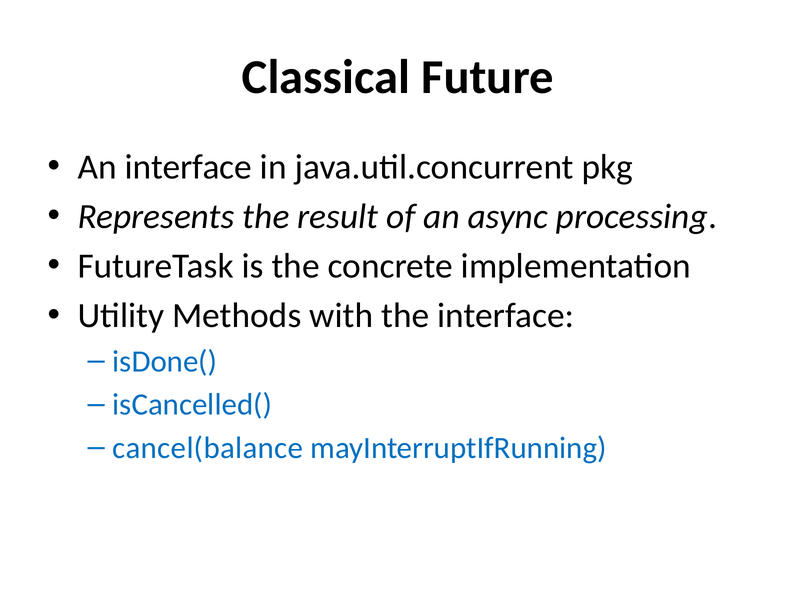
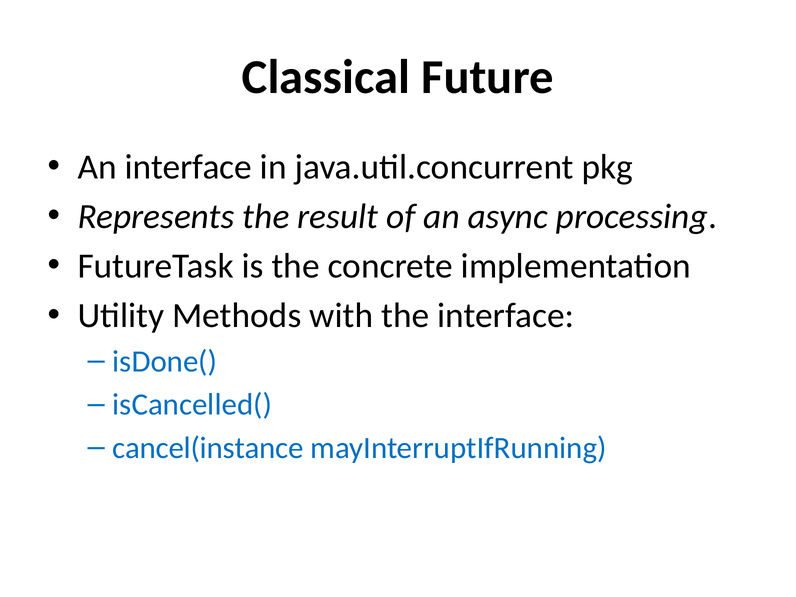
cancel(balance: cancel(balance -> cancel(instance (208, 448)
